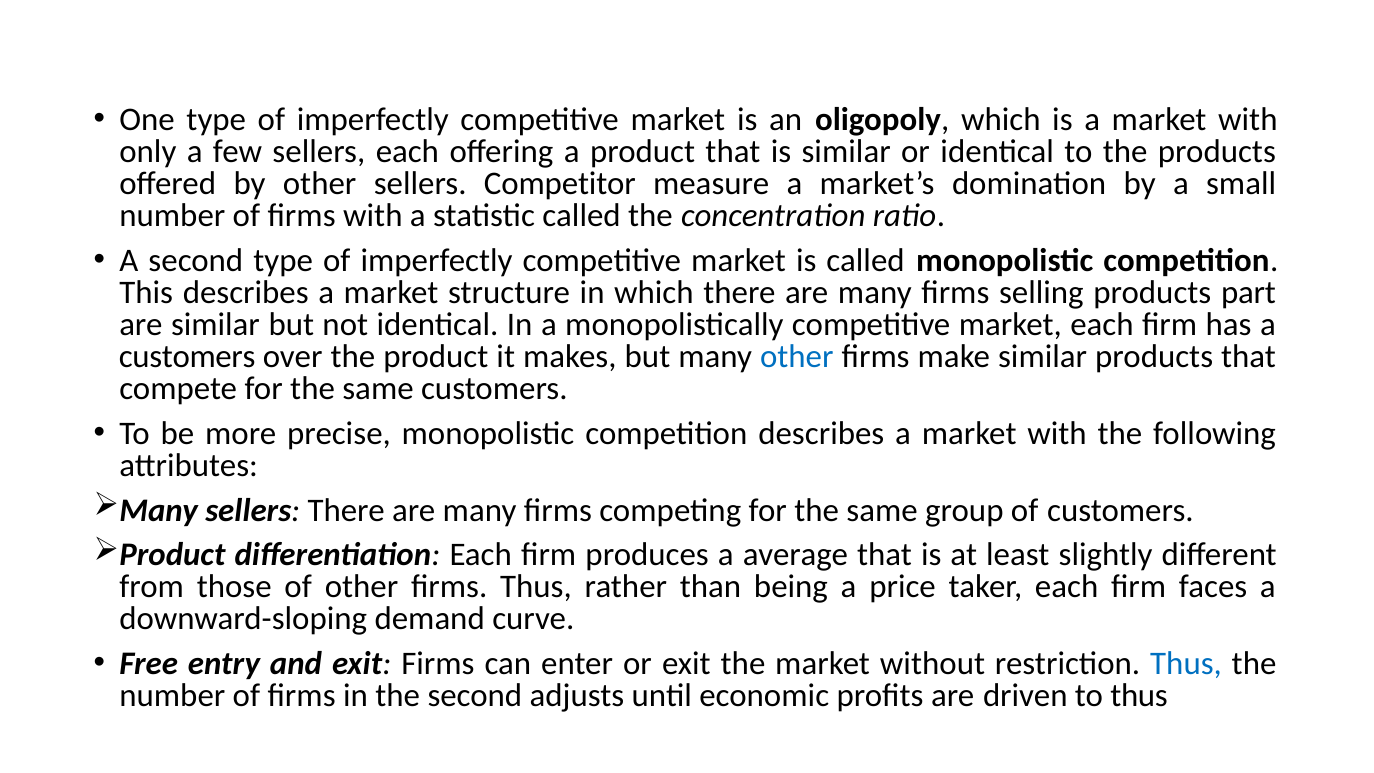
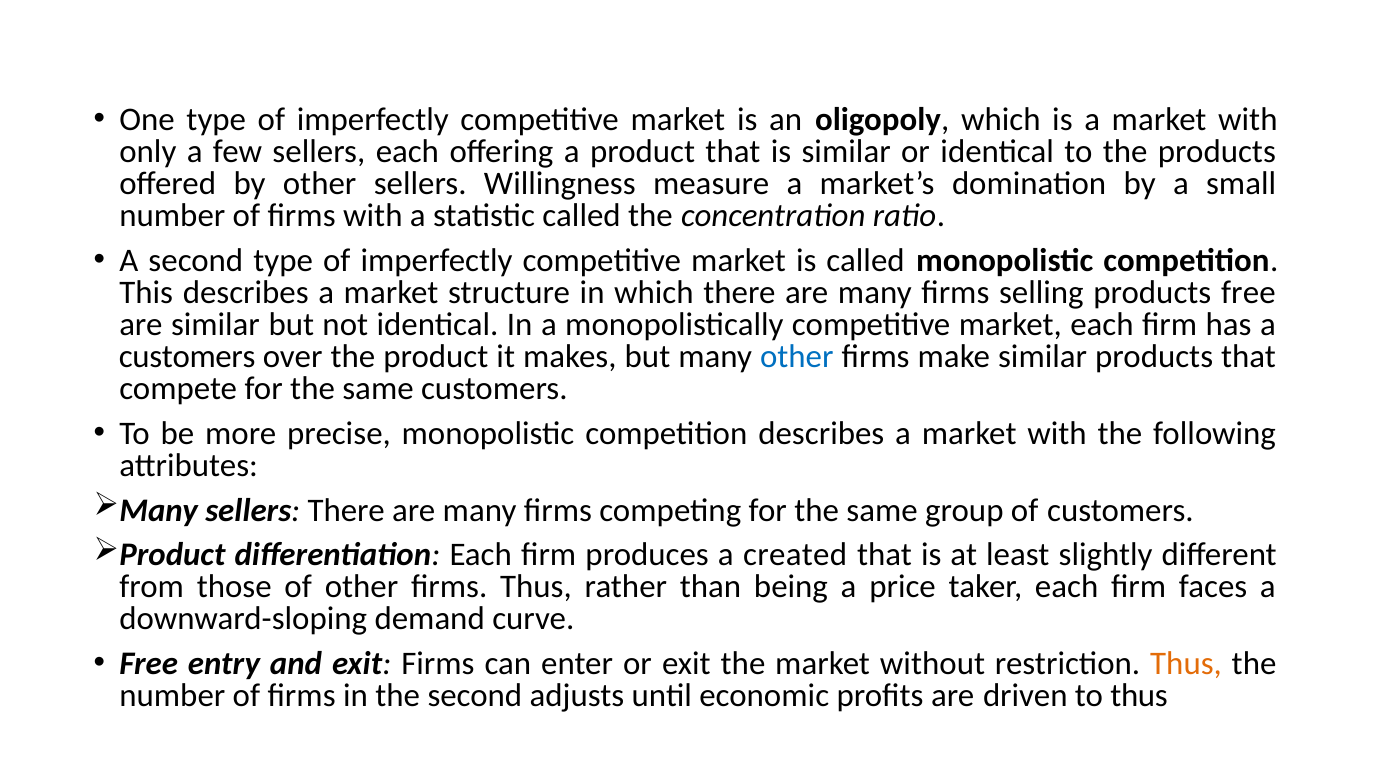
Competitor: Competitor -> Willingness (560, 184)
products part: part -> free (1248, 293)
average: average -> created (795, 555)
Thus colour: blue -> orange (1186, 664)
